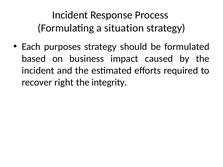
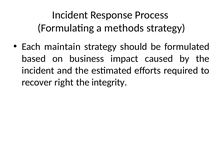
situation: situation -> methods (124, 28)
purposes: purposes -> maintain (62, 47)
